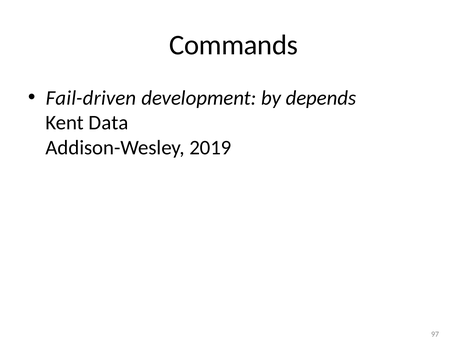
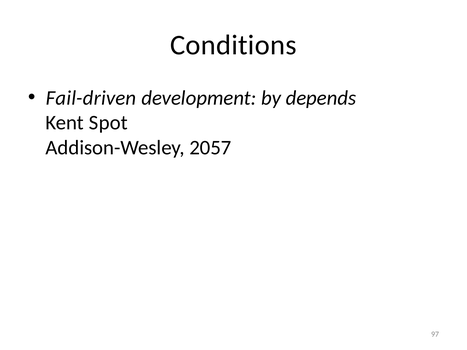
Commands: Commands -> Conditions (233, 45)
Data: Data -> Spot (108, 123)
2019: 2019 -> 2057 (210, 148)
